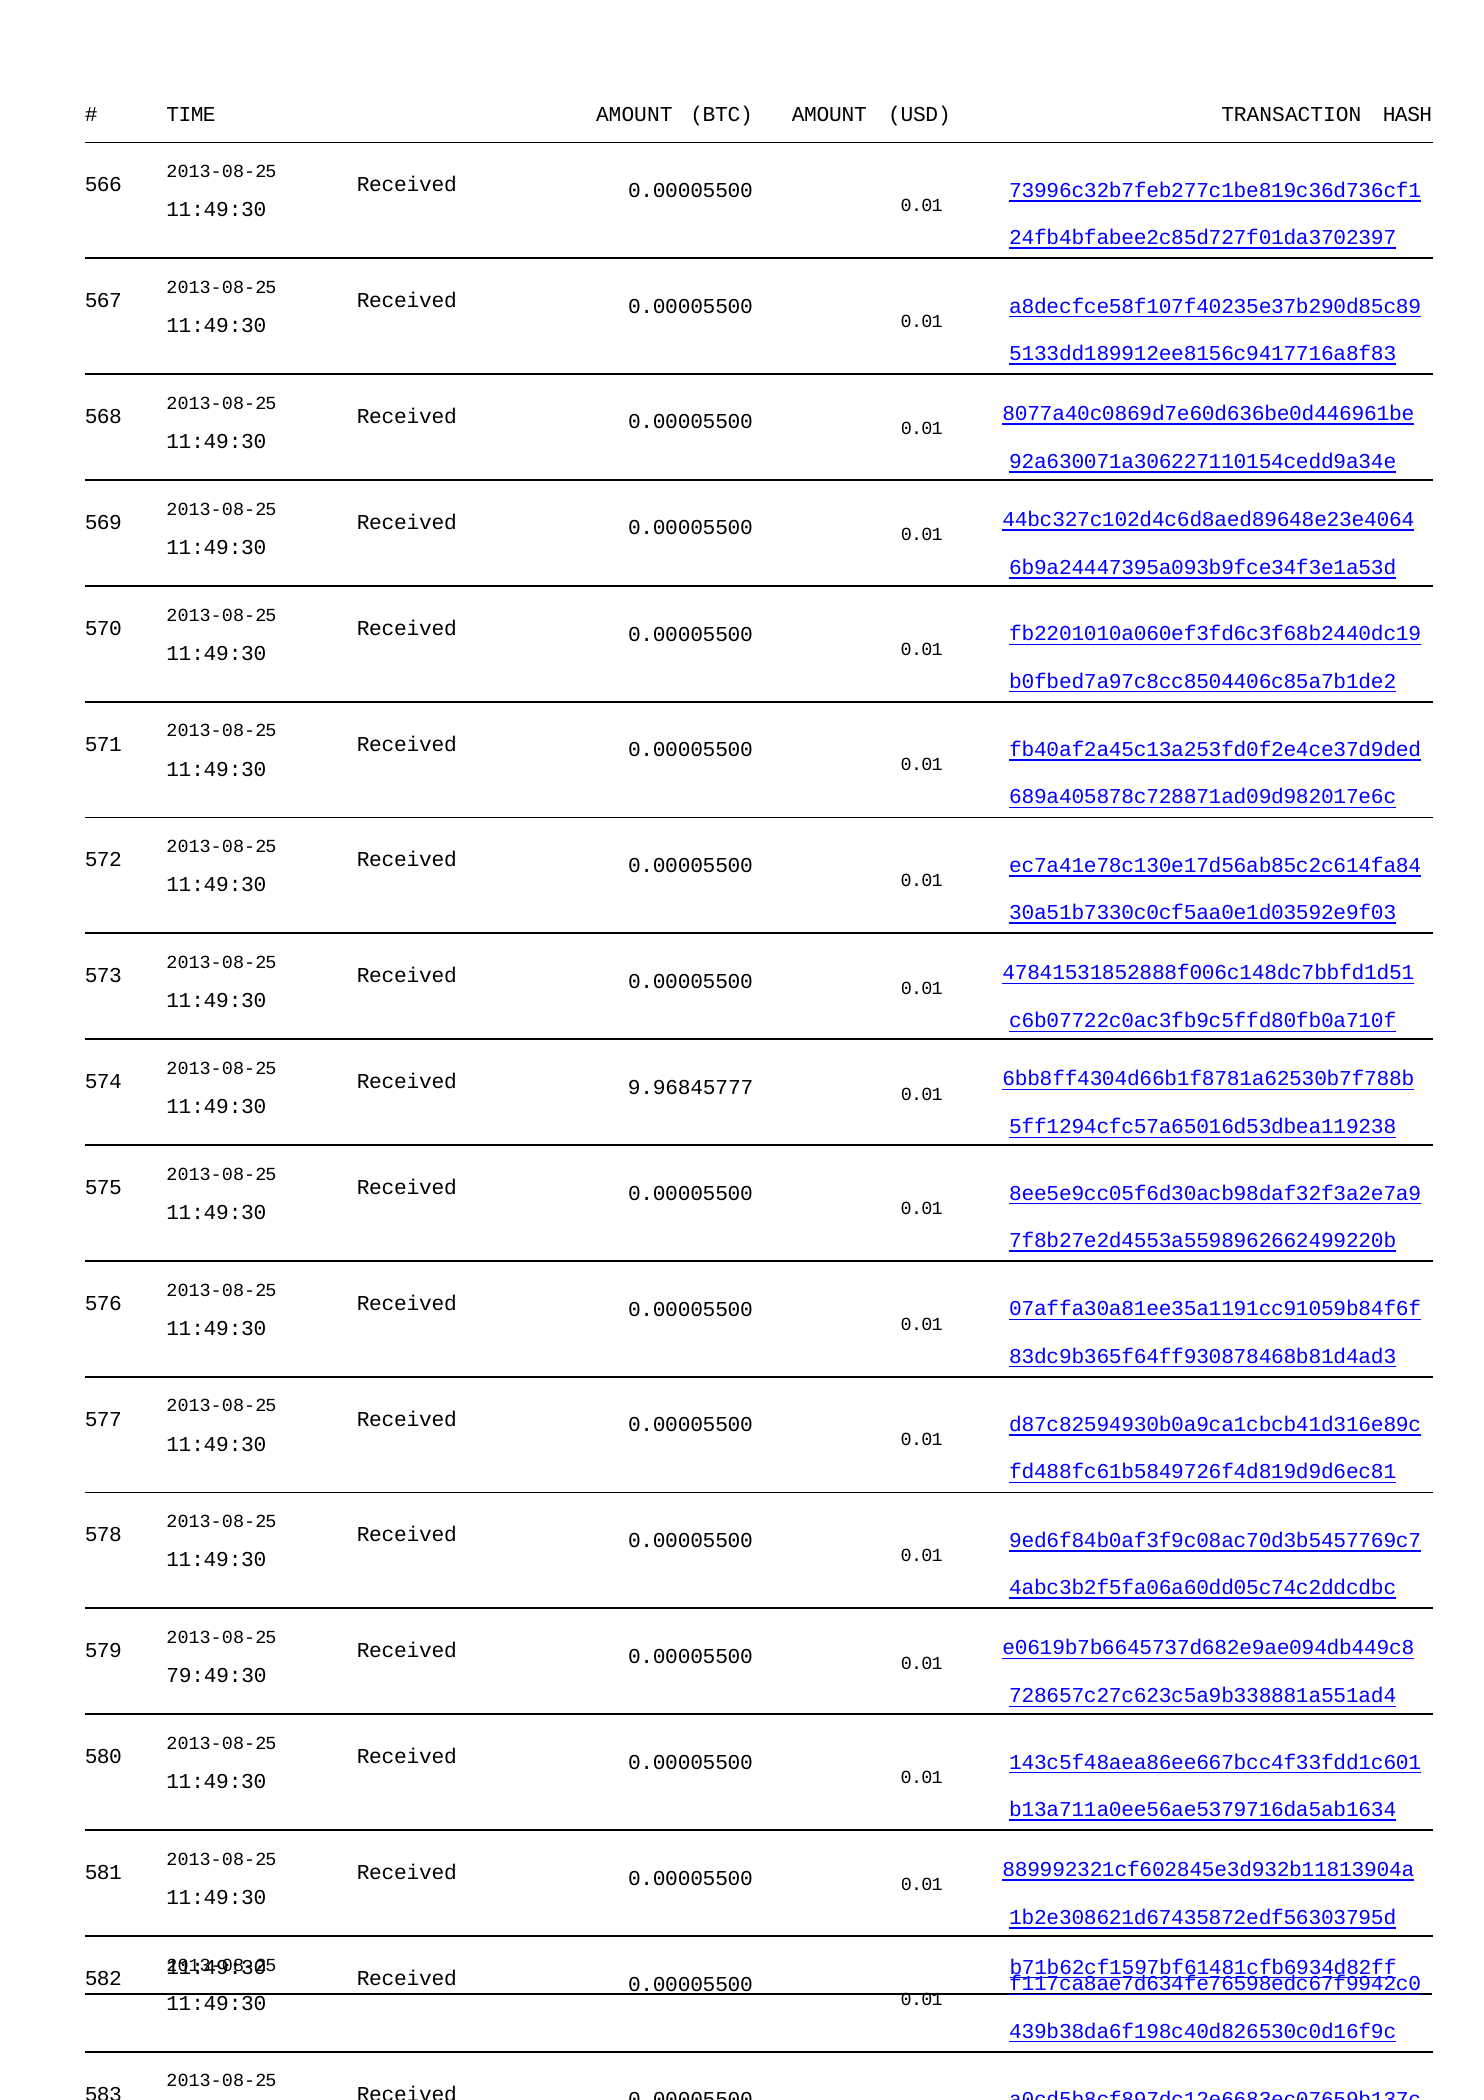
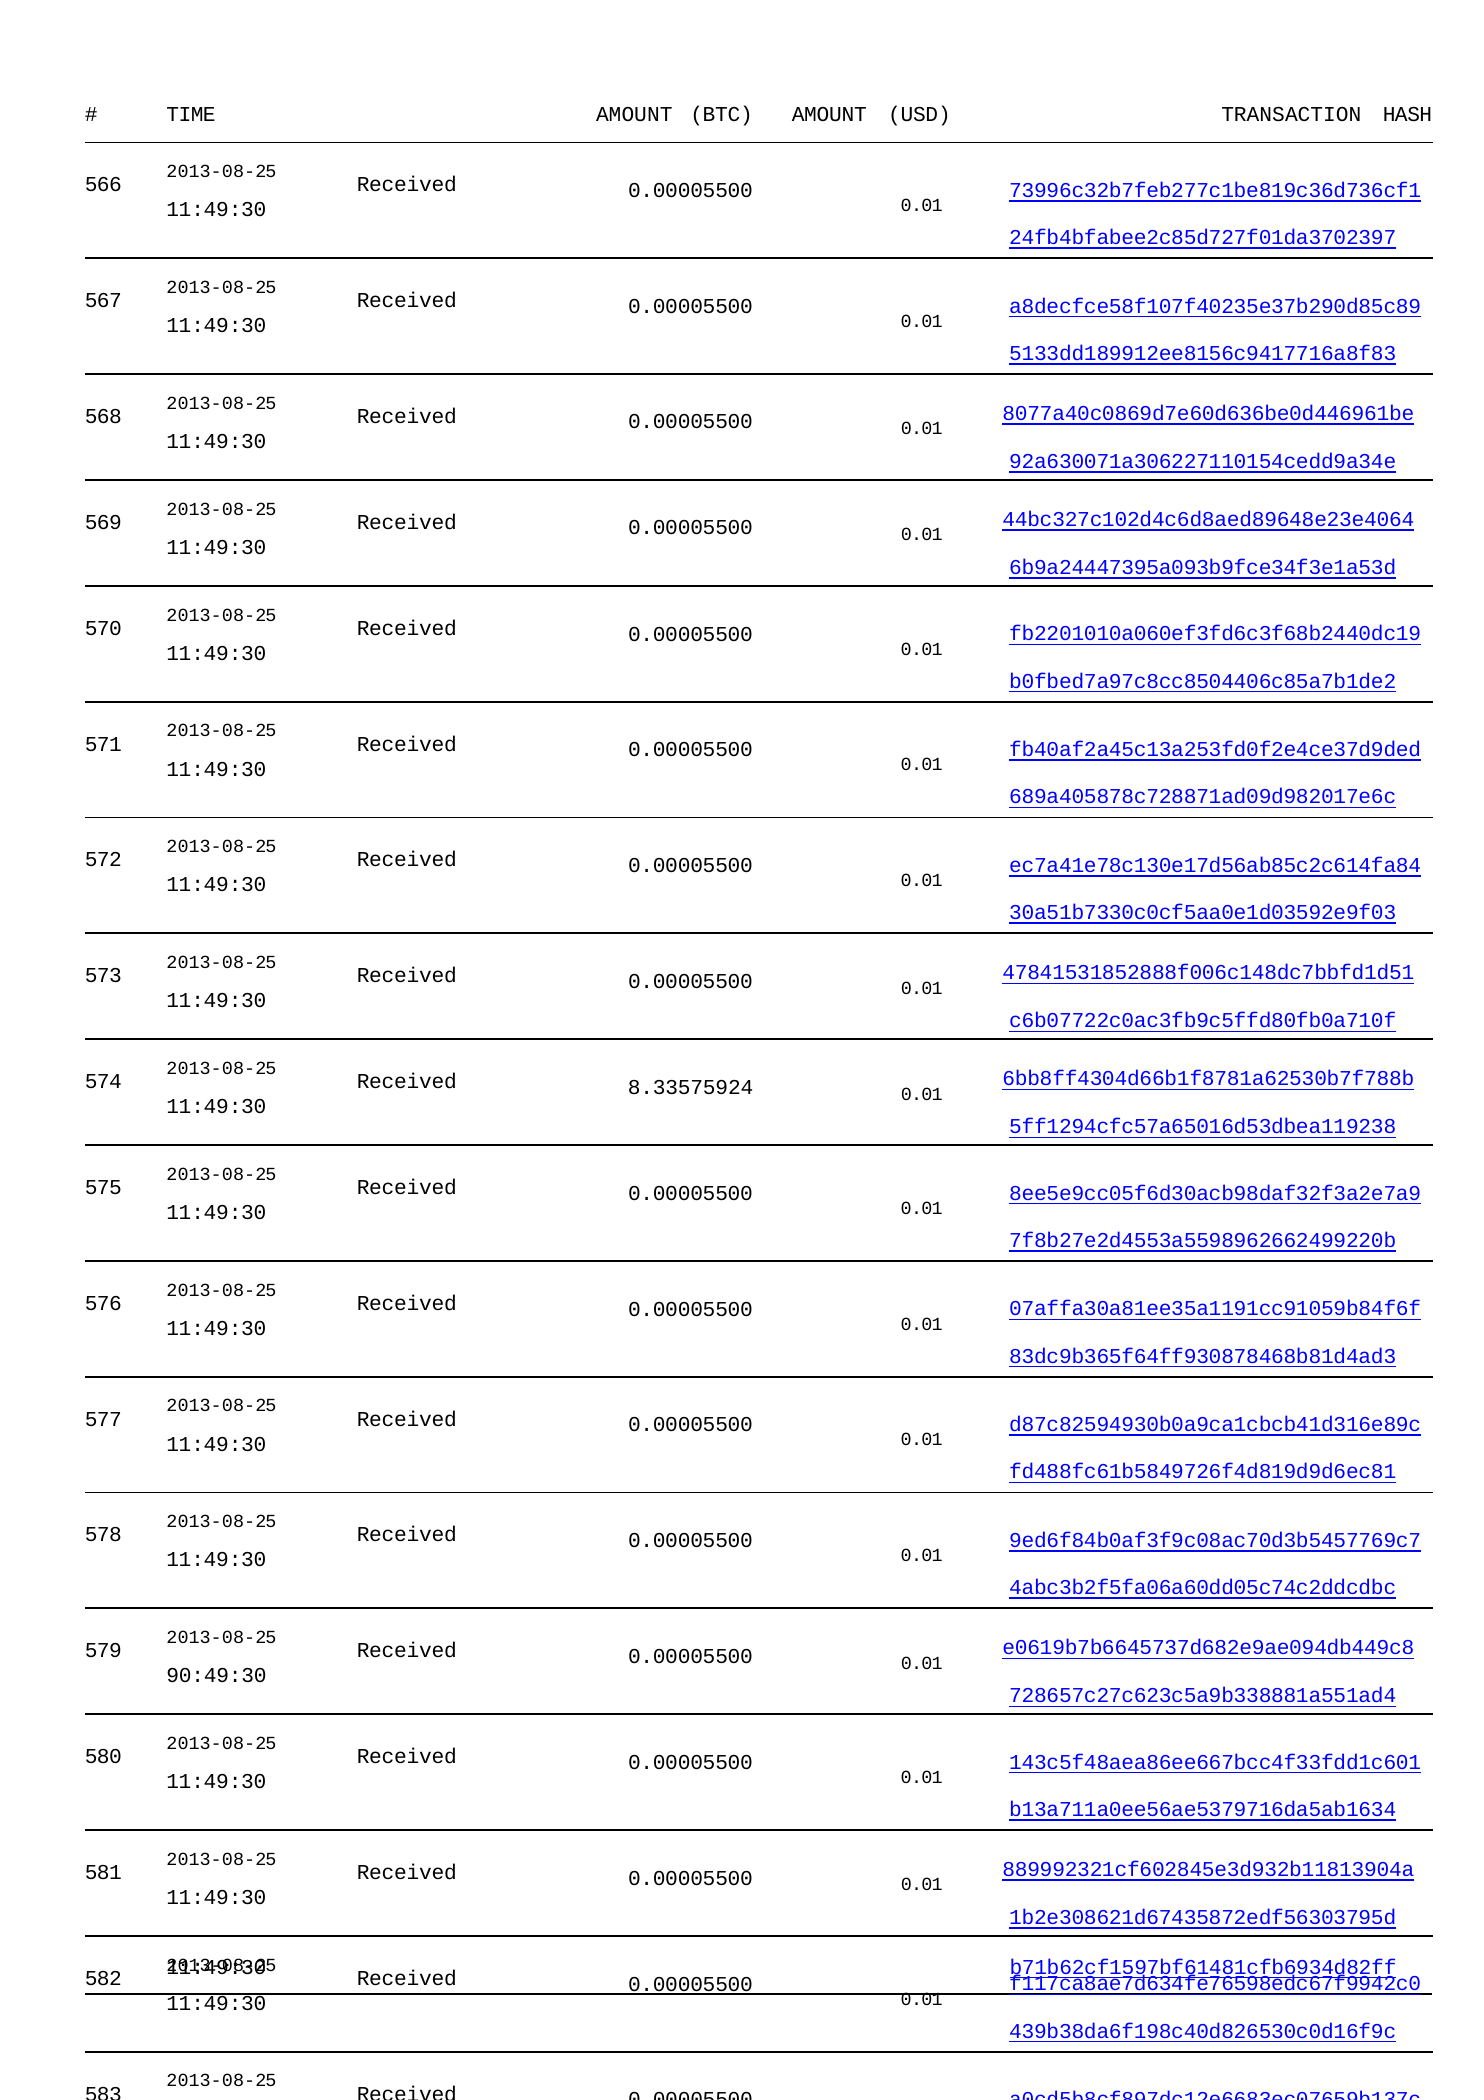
9.96845777: 9.96845777 -> 8.33575924 (691, 1087)
79:49:30: 79:49:30 -> 90:49:30 (217, 1676)
